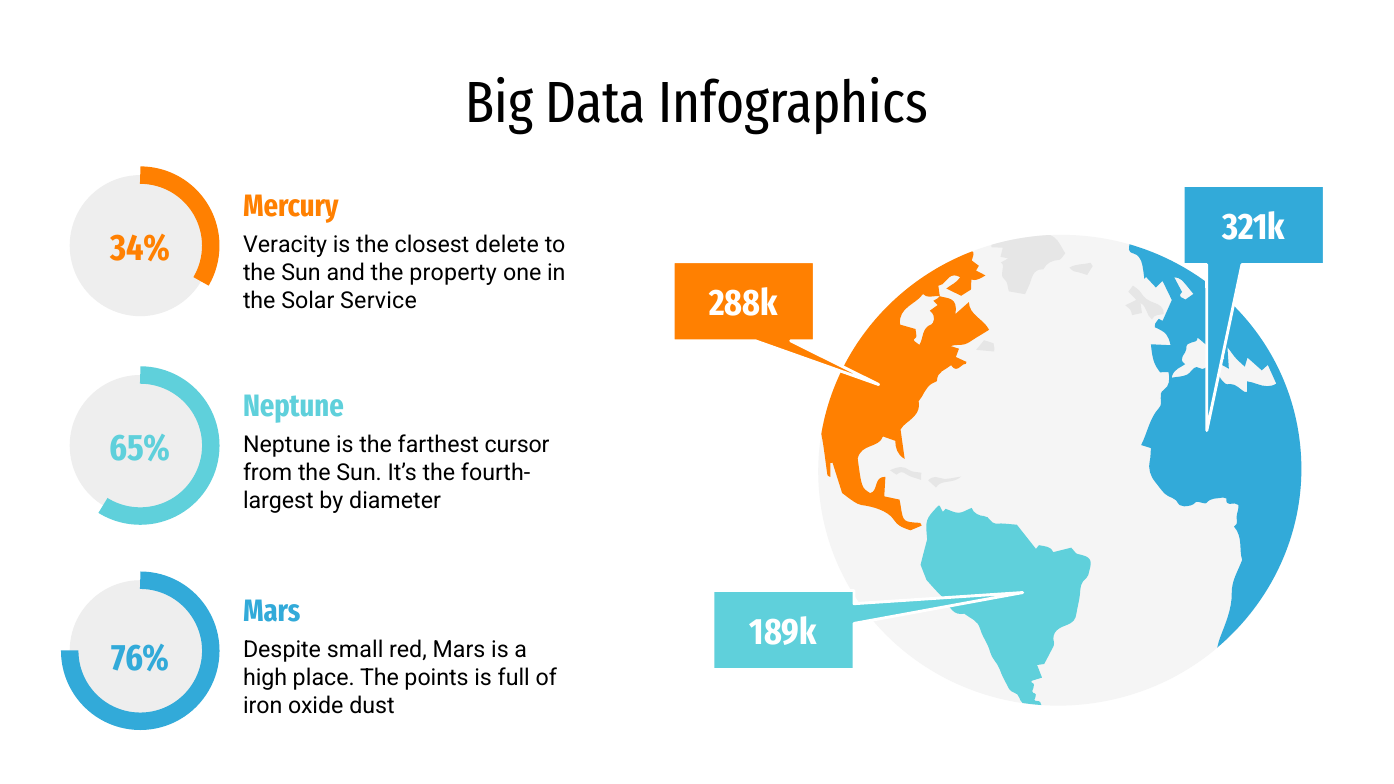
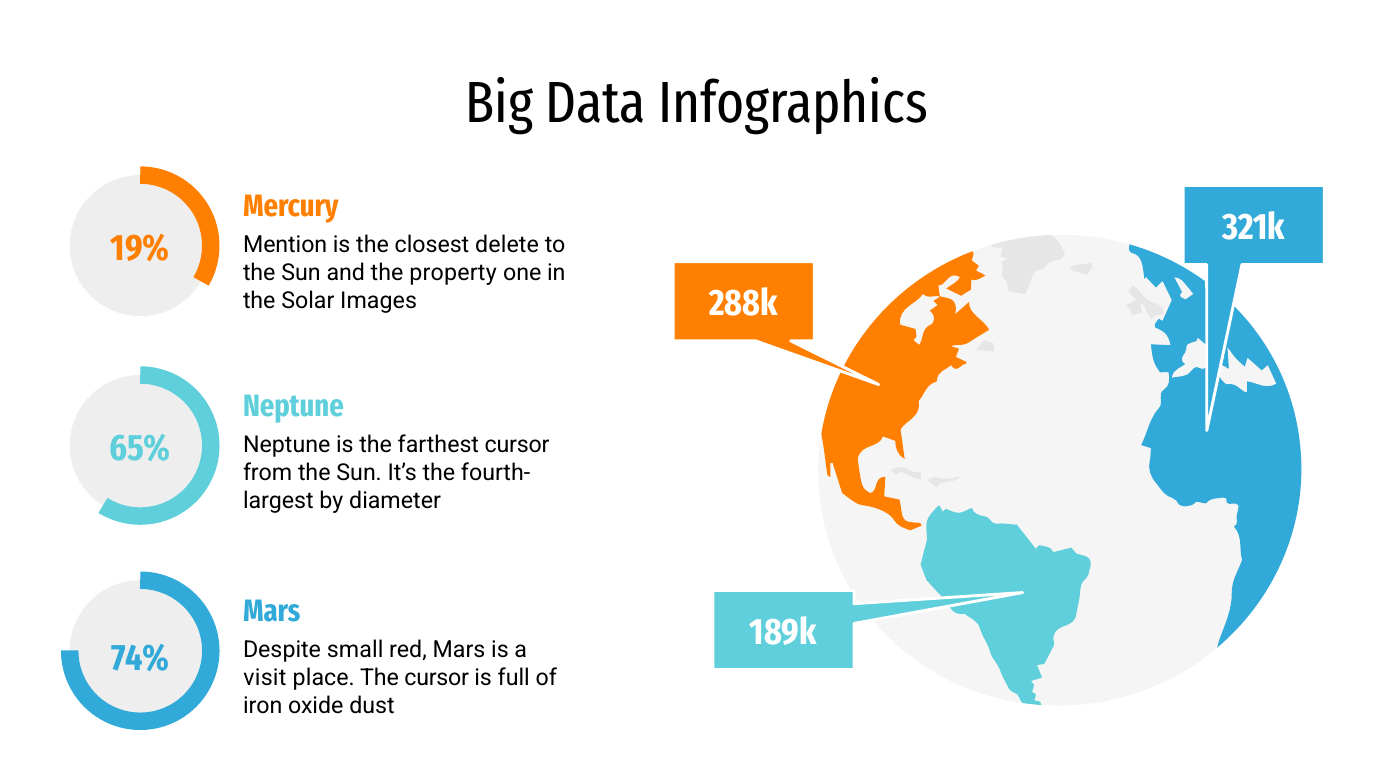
34%: 34% -> 19% (140, 248)
Veracity: Veracity -> Mention (285, 245)
Service: Service -> Images (379, 301)
76%: 76% -> 74% (140, 658)
high: high -> visit (265, 678)
The points: points -> cursor (437, 678)
